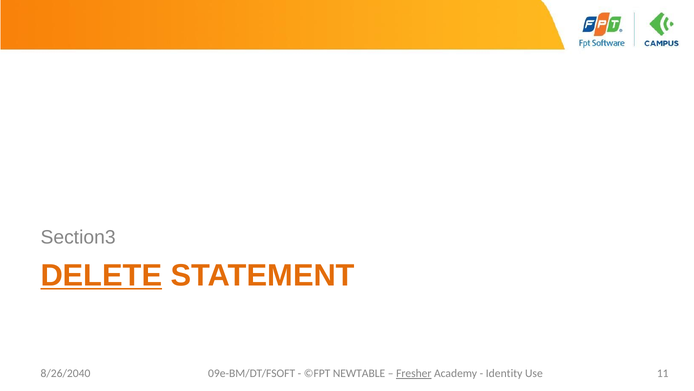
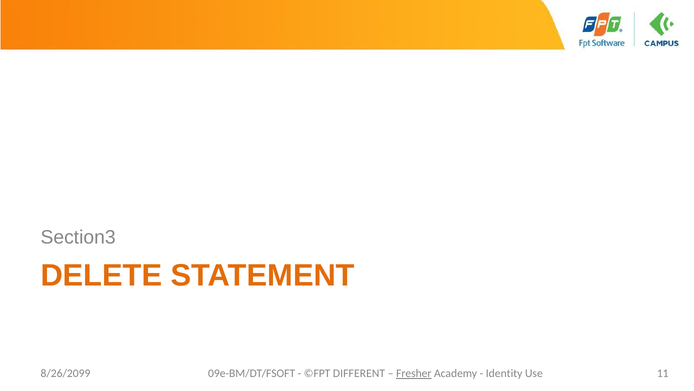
DELETE underline: present -> none (101, 275)
8/26/2040: 8/26/2040 -> 8/26/2099 (65, 373)
NEWTABLE: NEWTABLE -> DIFFERENT (359, 373)
